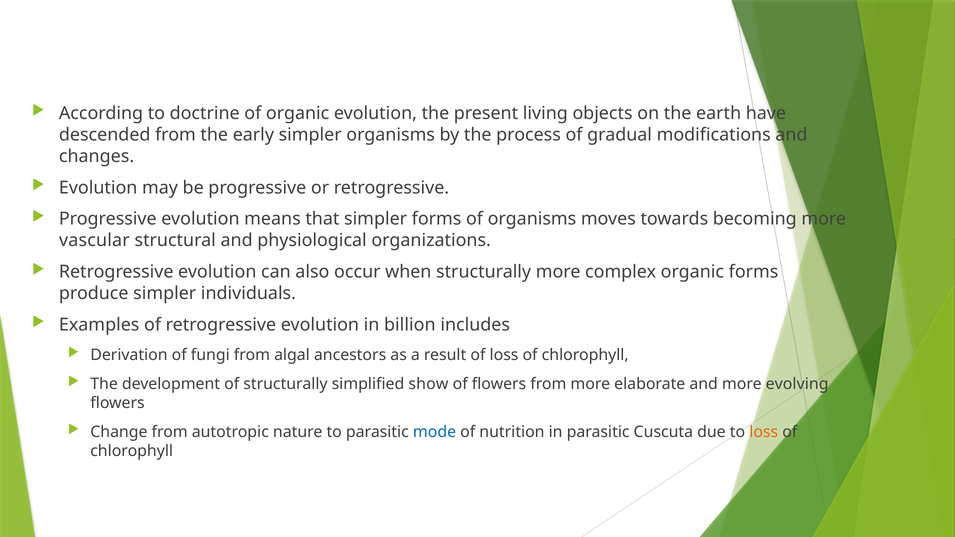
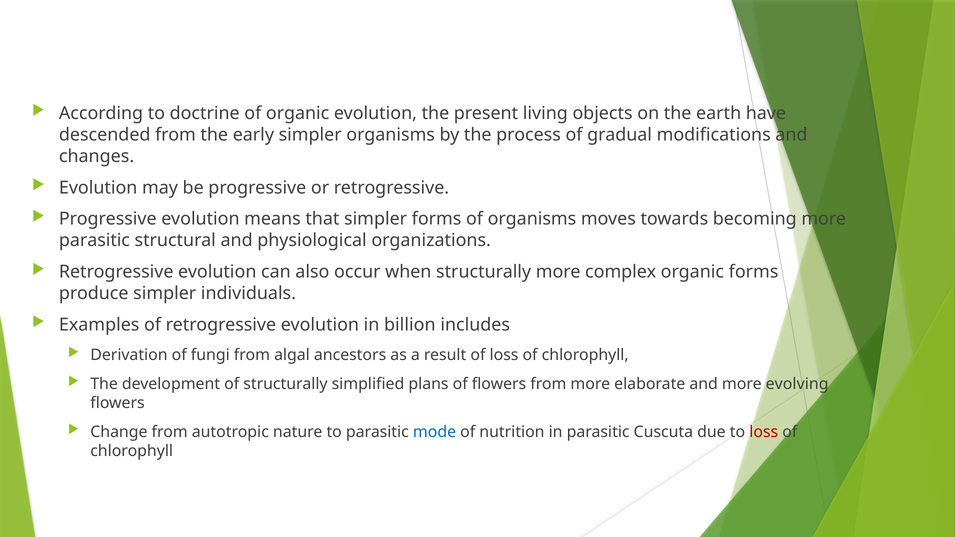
vascular: vascular -> parasitic (94, 241)
show: show -> plans (429, 384)
loss colour: orange -> red (764, 432)
